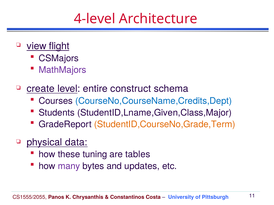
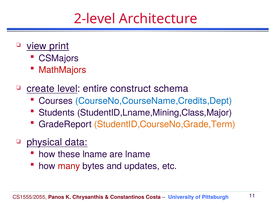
4-level: 4-level -> 2-level (95, 19)
flight: flight -> print (59, 46)
MathMajors colour: purple -> red (63, 70)
StudentID,Lname,Given,Class,Major: StudentID,Lname,Given,Class,Major -> StudentID,Lname,Mining,Class,Major (155, 113)
these tuning: tuning -> lname (95, 155)
are tables: tables -> lname (138, 155)
many colour: purple -> red (69, 166)
